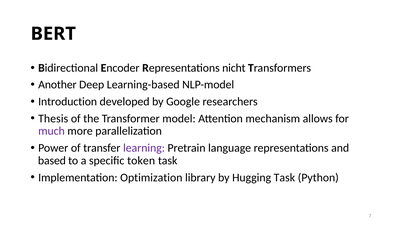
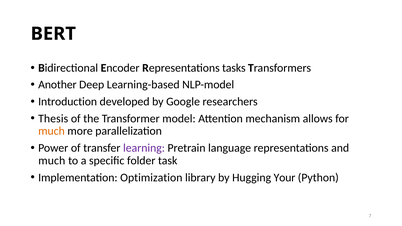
nicht: nicht -> tasks (234, 68)
much colour: purple -> orange (51, 131)
based: based -> much (52, 161)
token: token -> folder (141, 161)
Hugging Task: Task -> Your (285, 178)
